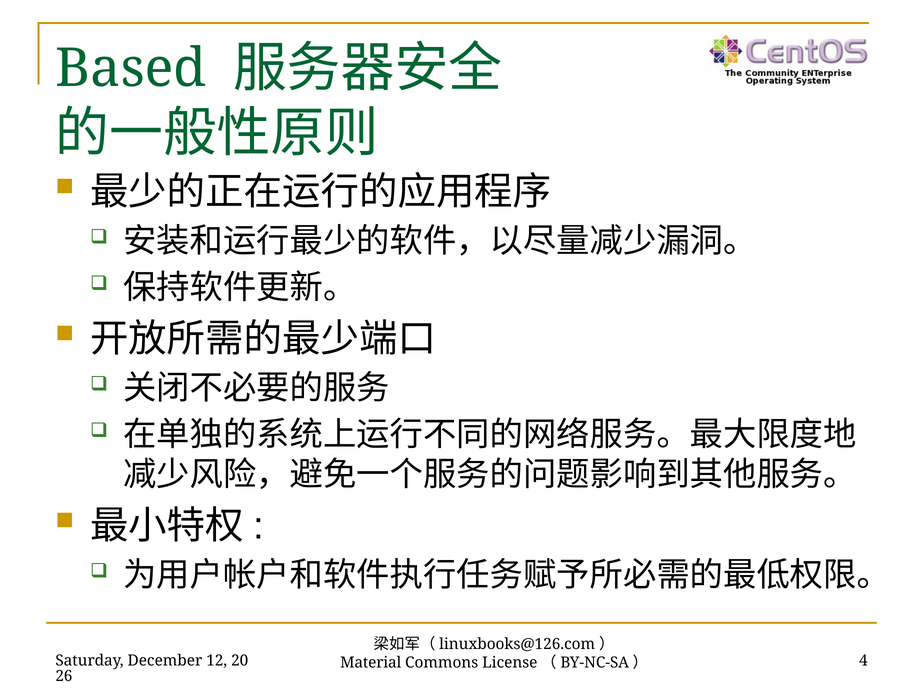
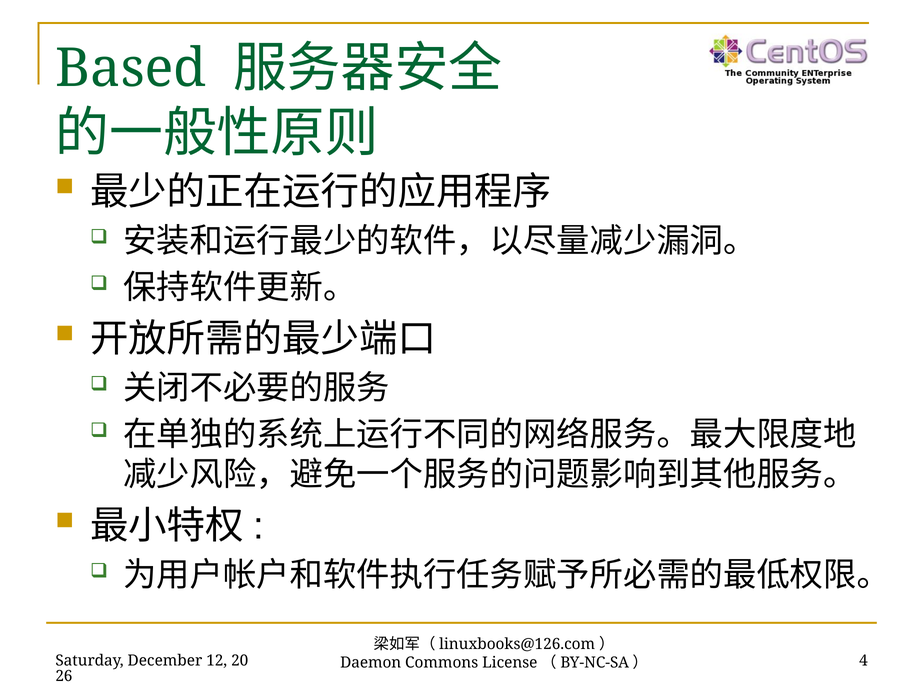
Material: Material -> Daemon (371, 663)
